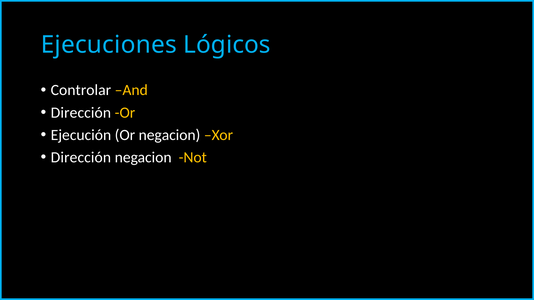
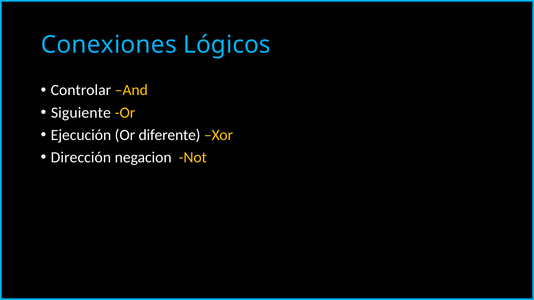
Ejecuciones: Ejecuciones -> Conexiones (109, 45)
Dirección: Dirección -> Siguiente (81, 113)
Or negacion: negacion -> diferente (170, 135)
